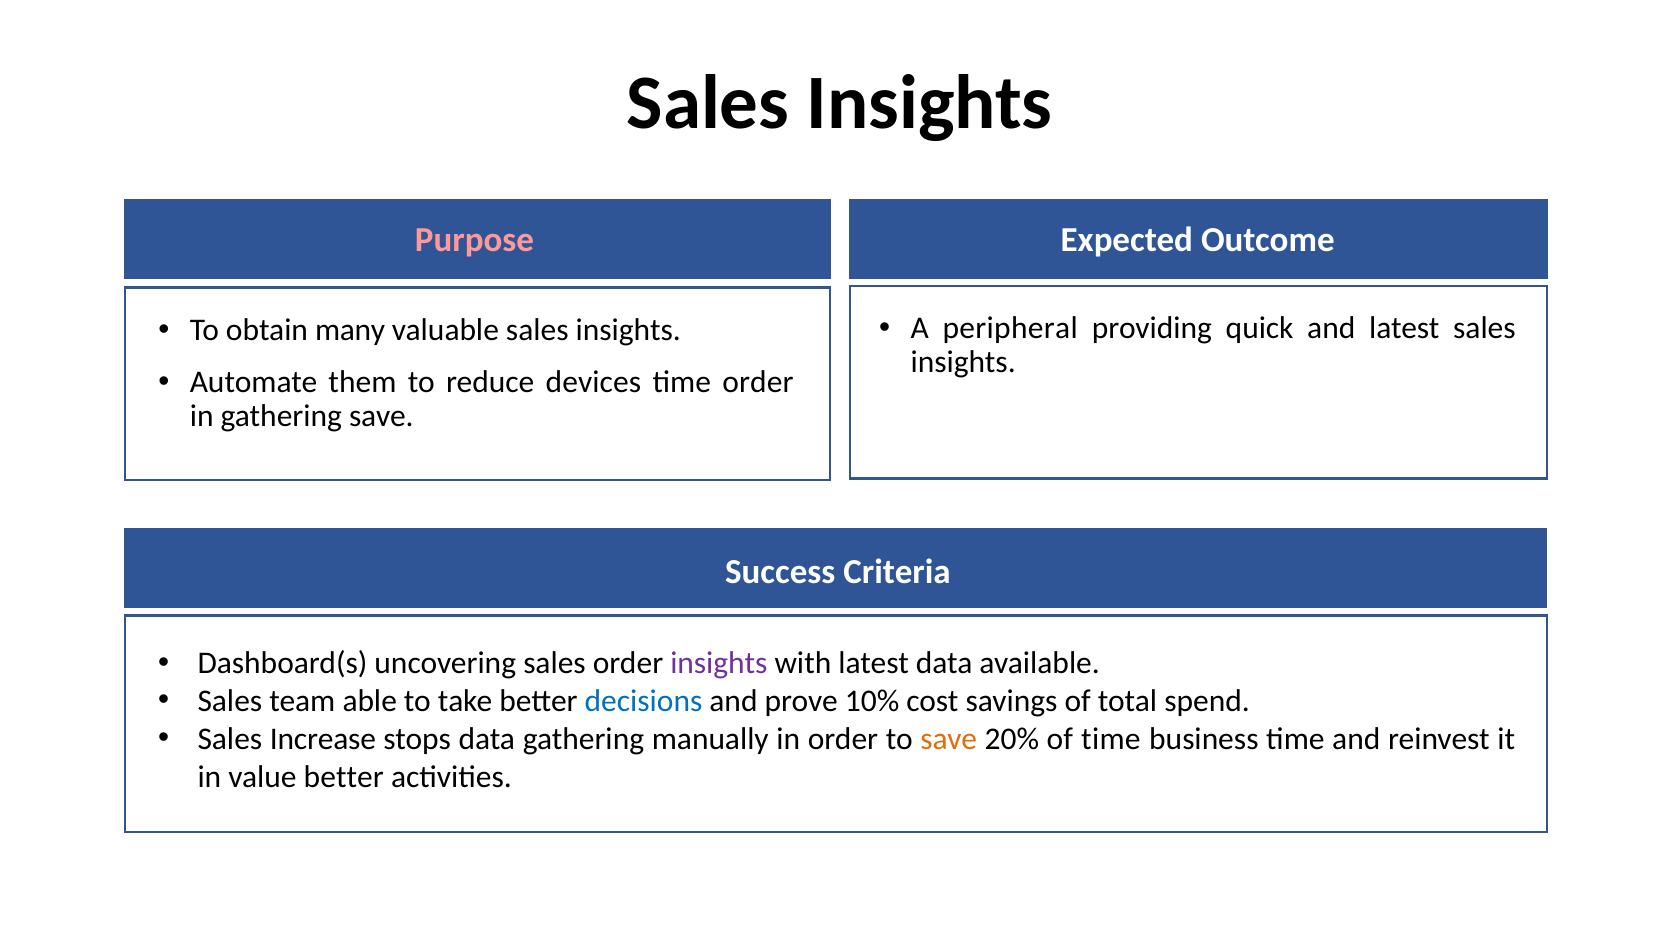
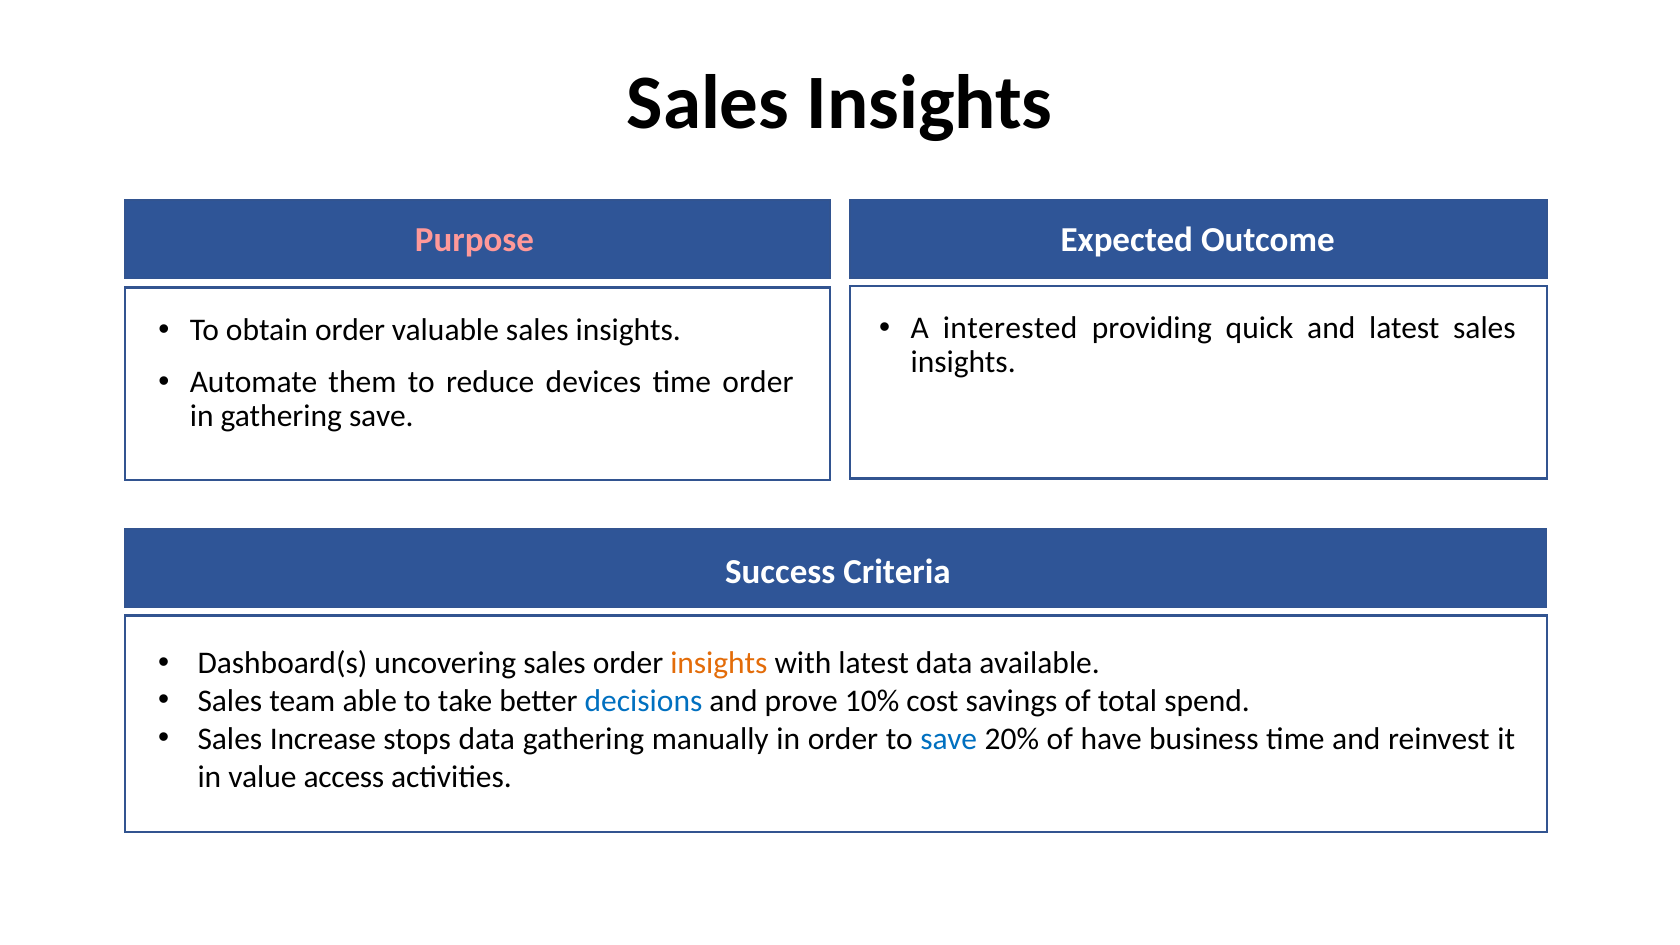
peripheral: peripheral -> interested (1010, 328)
obtain many: many -> order (350, 330)
insights colour: purple -> orange (719, 663)
save colour: orange -> blue (949, 739)
of time: time -> have (1111, 739)
value better: better -> access (344, 777)
